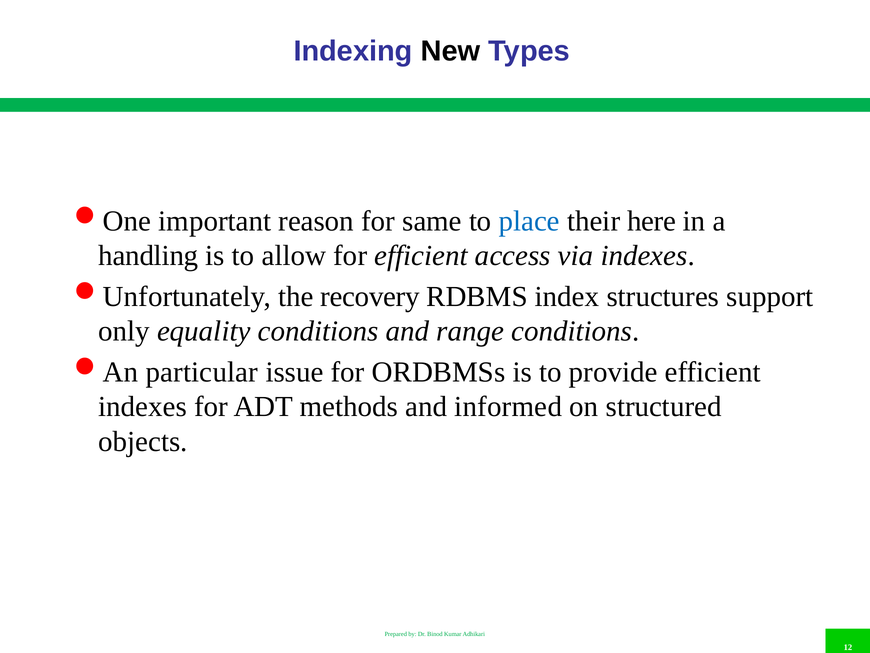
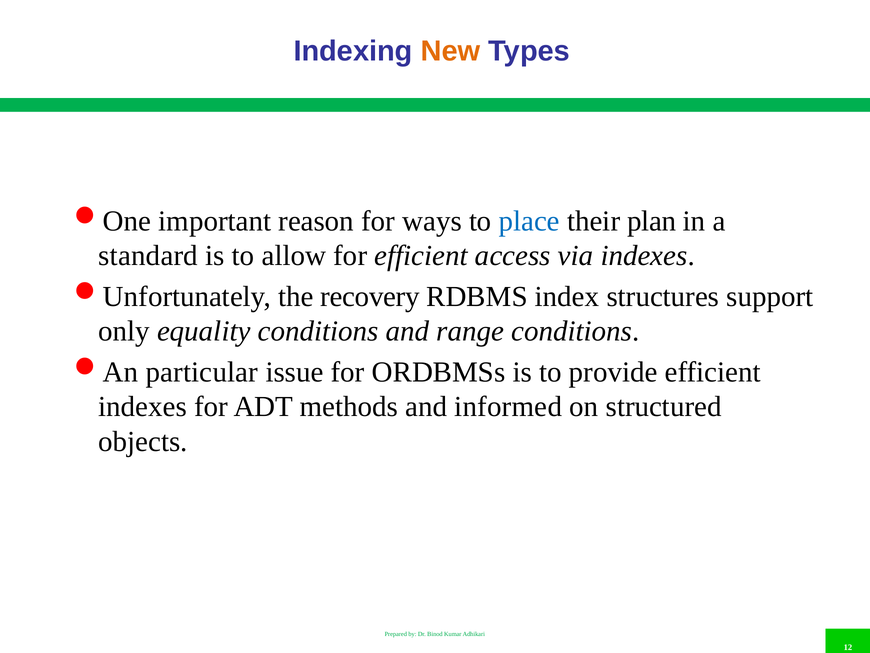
New colour: black -> orange (450, 51)
same: same -> ways (432, 221)
here: here -> plan (652, 221)
handling: handling -> standard (148, 256)
